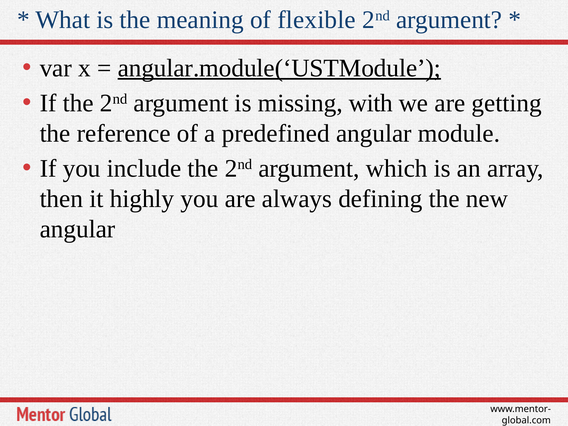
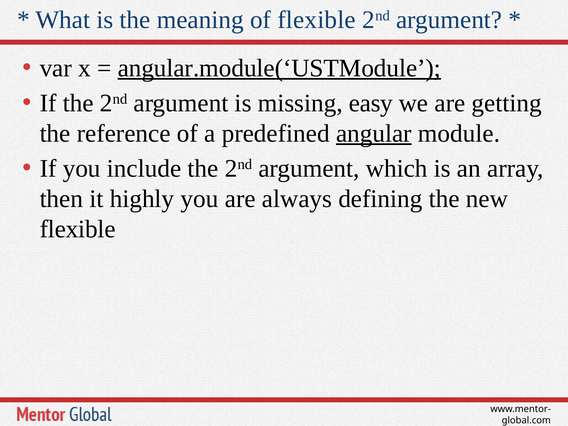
with: with -> easy (371, 103)
angular underline: none -> present (374, 133)
angular: angular -> flexible (78, 229)
